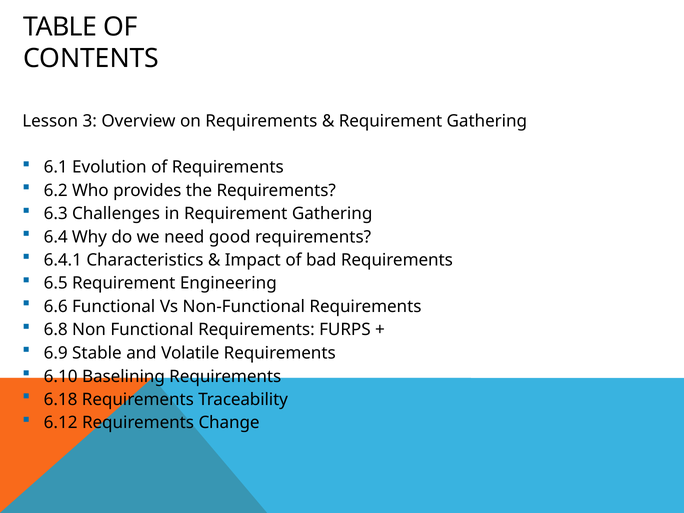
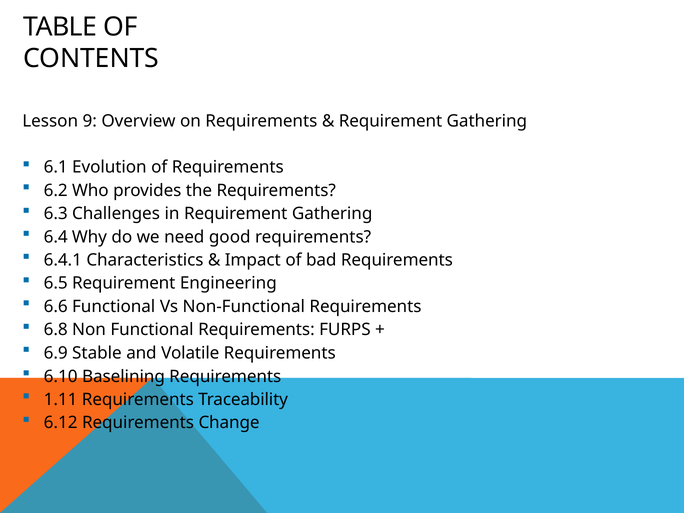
3: 3 -> 9 (90, 121)
6.18: 6.18 -> 1.11 (61, 399)
